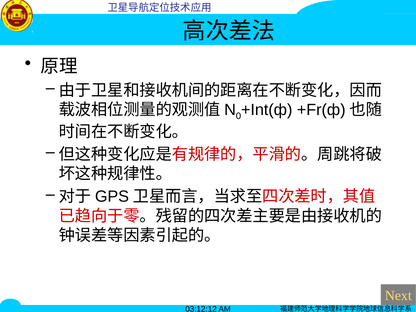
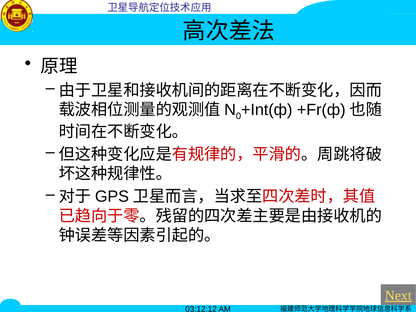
Next underline: none -> present (398, 296)
